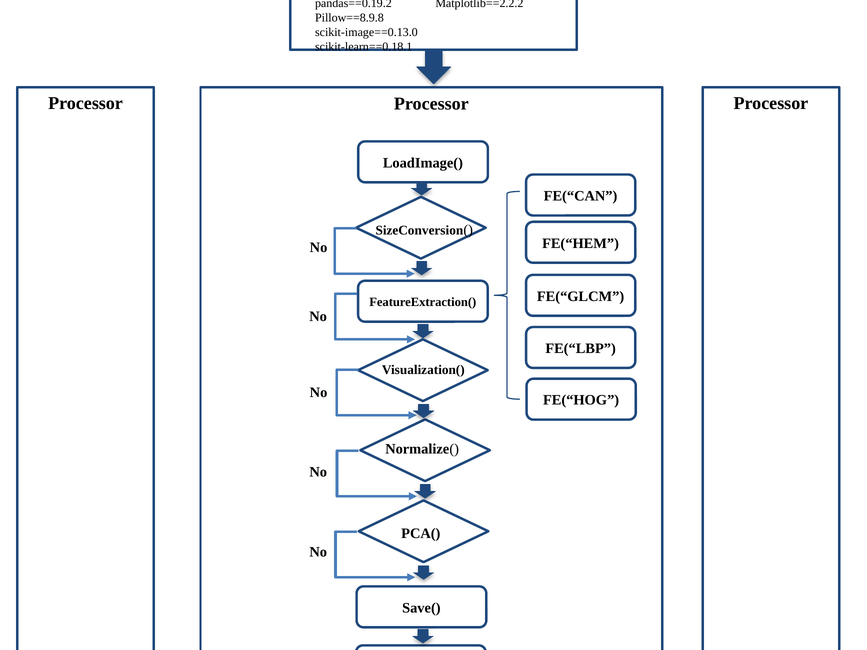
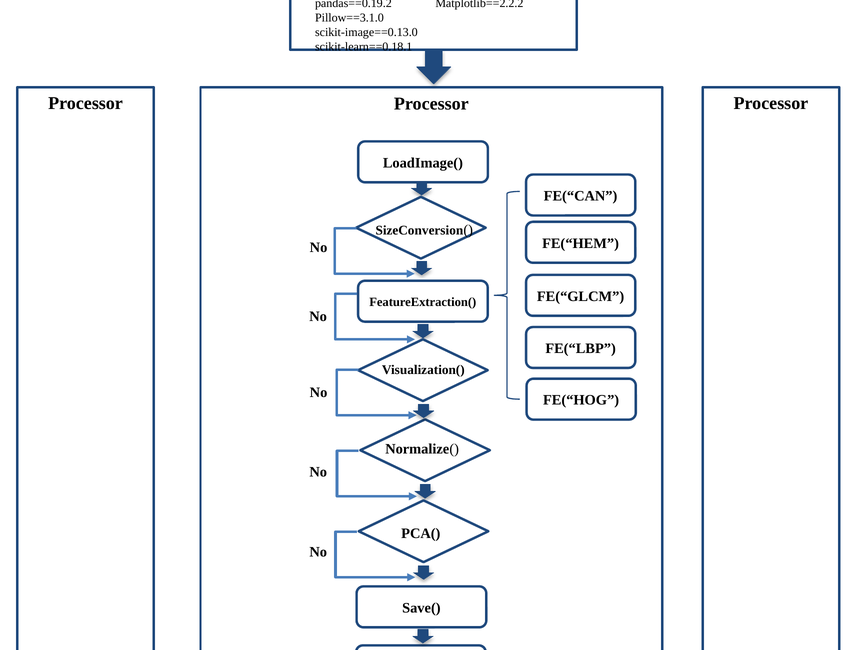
Pillow==8.9.8: Pillow==8.9.8 -> Pillow==3.1.0 (349, 18)
